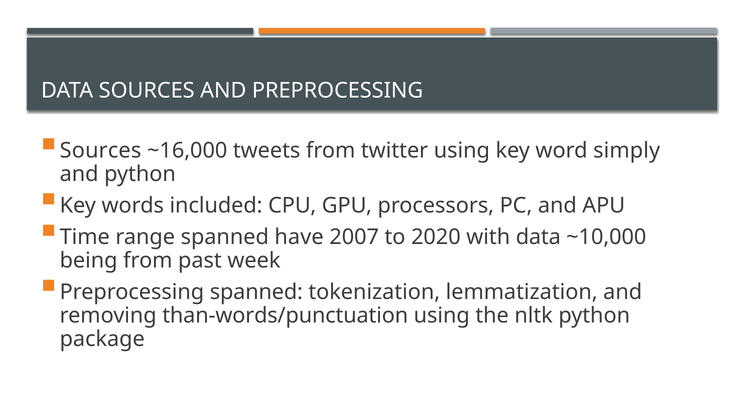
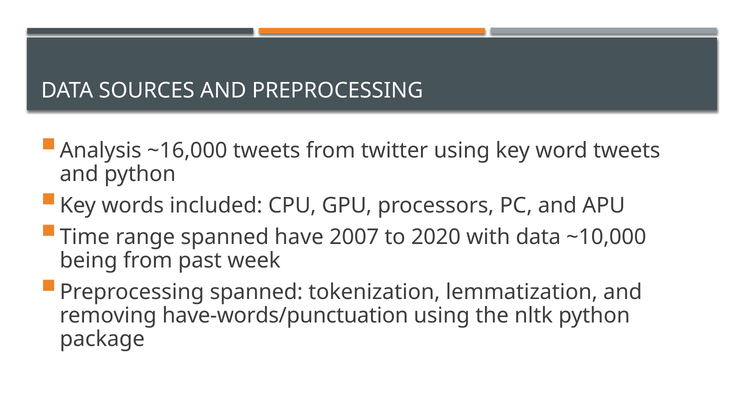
Sources: Sources -> Analysis (101, 150)
word simply: simply -> tweets (627, 150)
than-words/punctuation: than-words/punctuation -> have-words/punctuation (285, 315)
